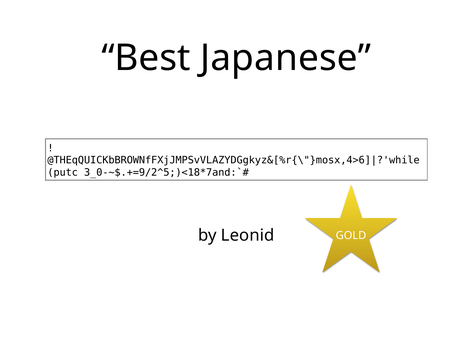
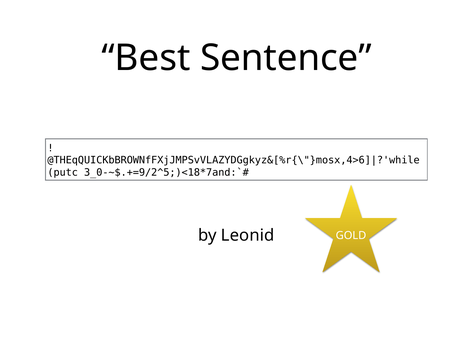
Japanese: Japanese -> Sentence (286, 58)
